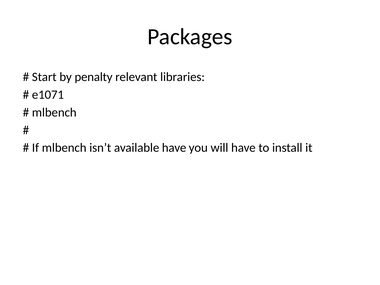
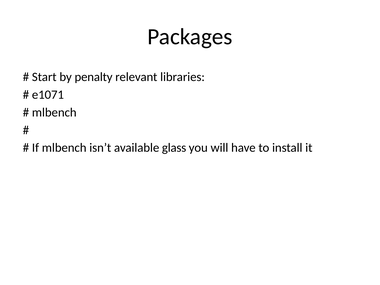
available have: have -> glass (174, 148)
